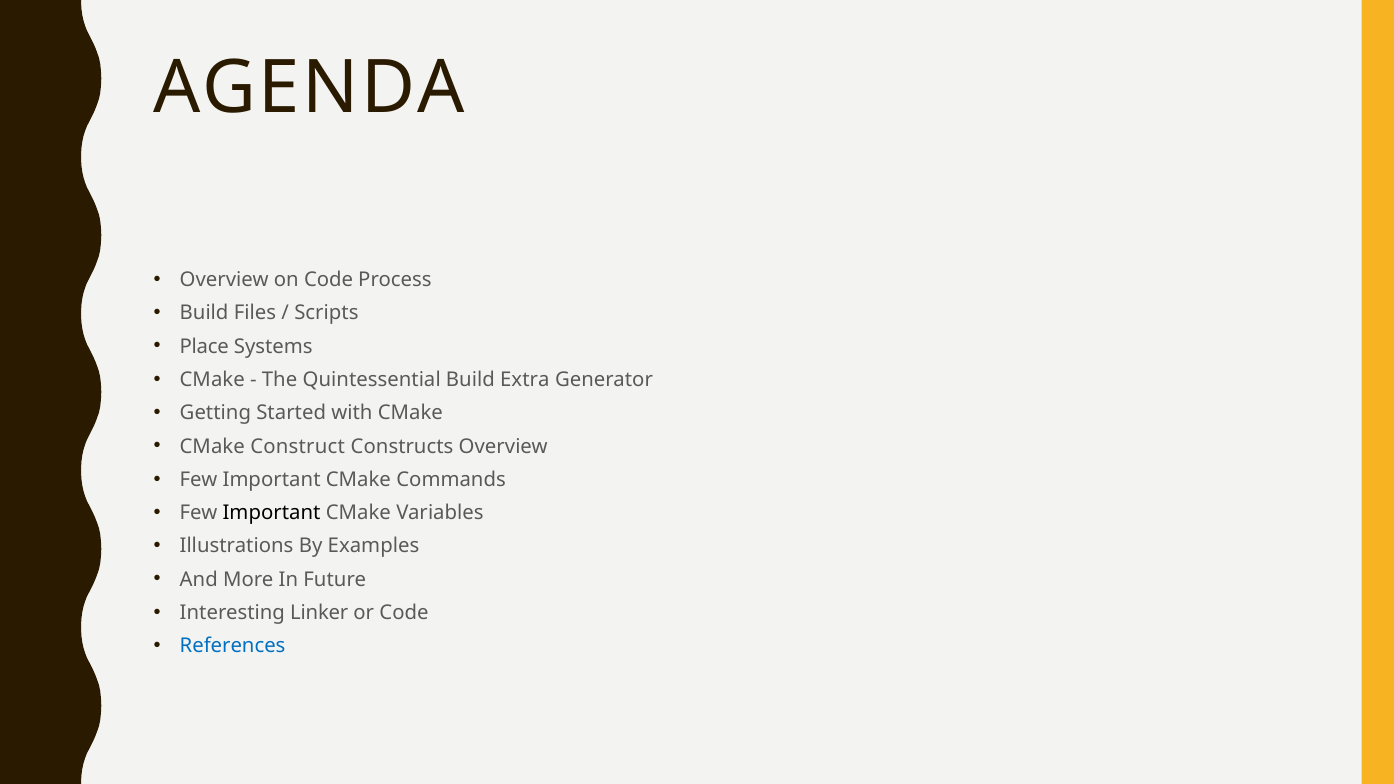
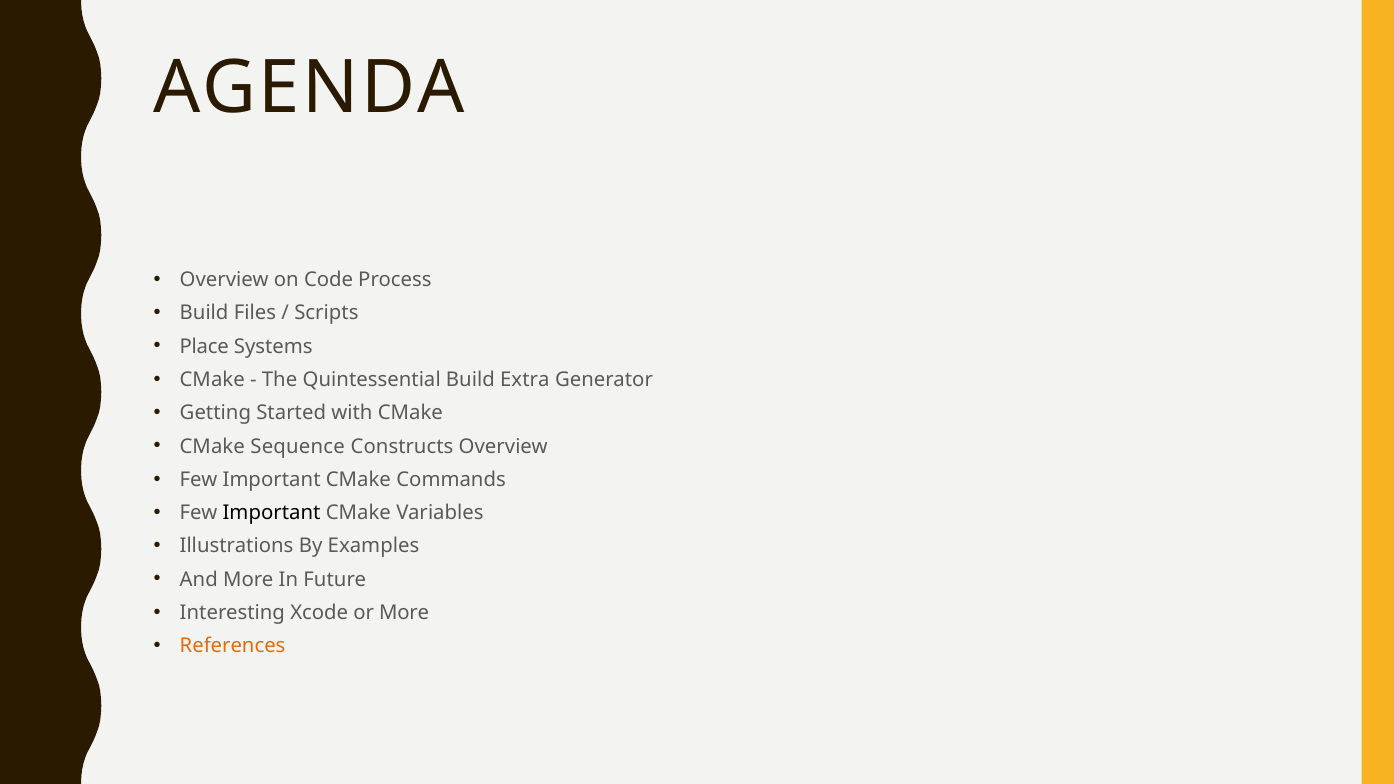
Construct: Construct -> Sequence (298, 446)
Linker: Linker -> Xcode (319, 613)
or Code: Code -> More (404, 613)
References colour: blue -> orange (233, 646)
